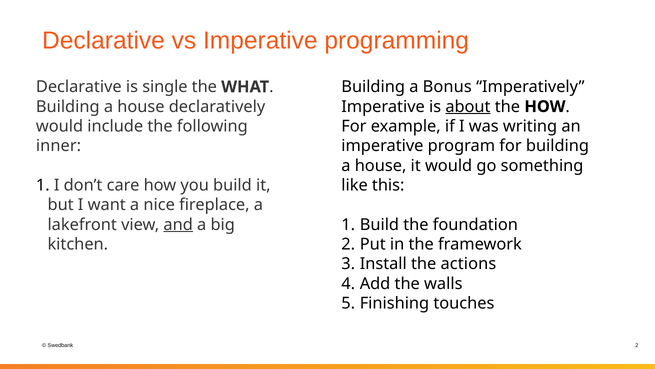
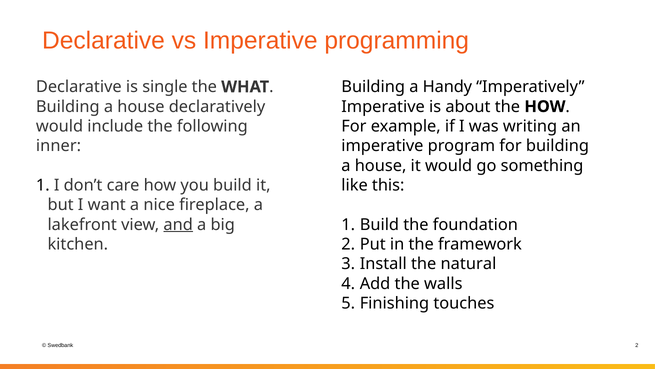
Bonus: Bonus -> Handy (447, 87)
about underline: present -> none (468, 106)
actions: actions -> natural (468, 264)
